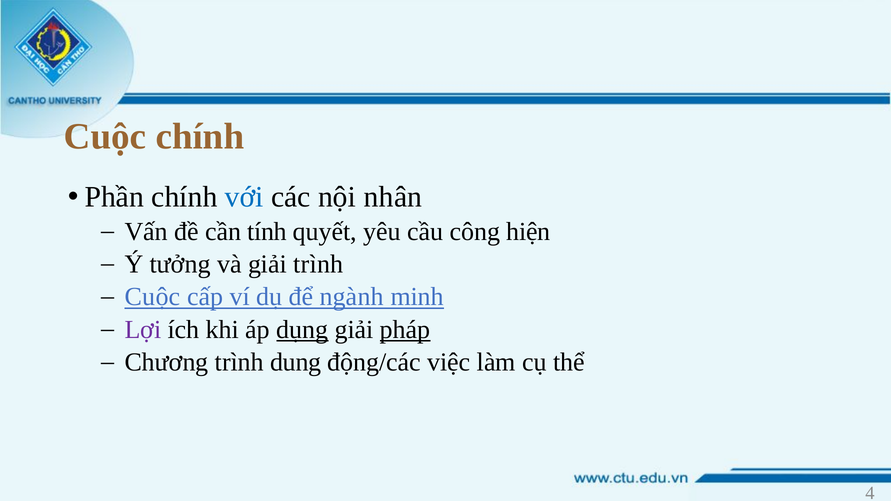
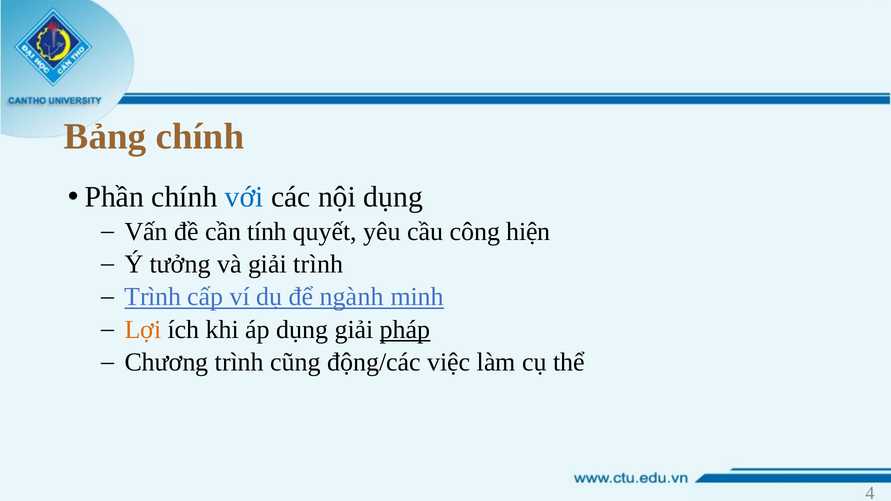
Cuộc: Cuộc -> Bảng (105, 137)
nội nhân: nhân -> dụng (393, 197)
Cuộc: Cuộc -> Trình (153, 297)
Lợi colour: purple -> orange (143, 330)
dụng underline: present -> none (302, 330)
dung: dung -> cũng (296, 362)
